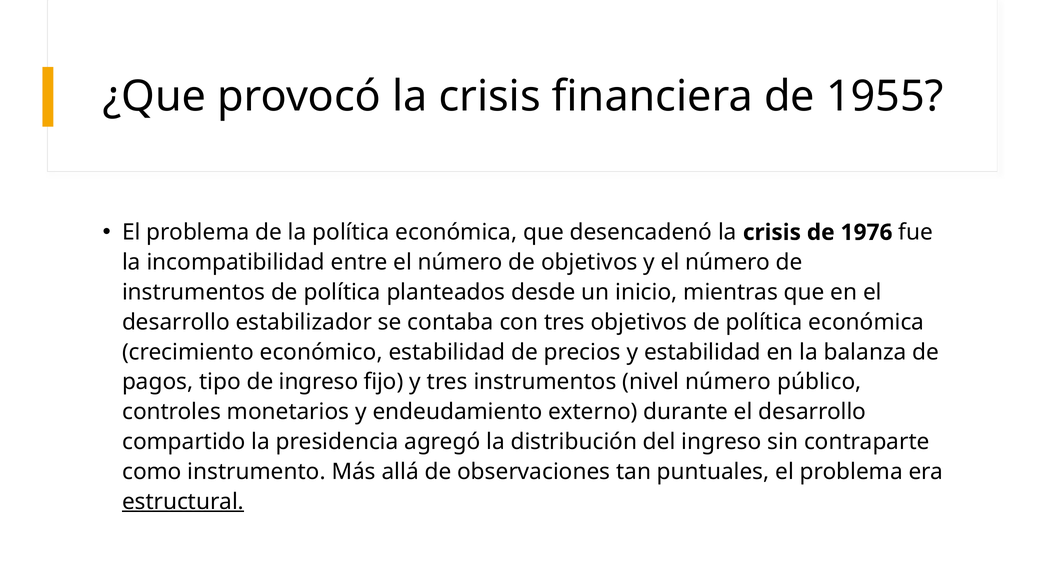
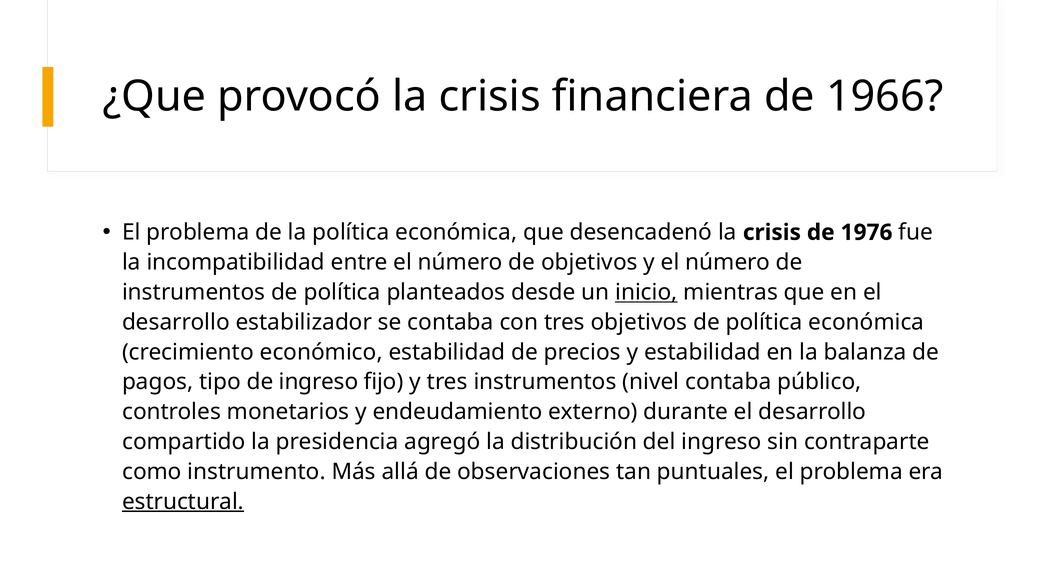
1955: 1955 -> 1966 (885, 97)
inicio underline: none -> present (646, 292)
nivel número: número -> contaba (728, 382)
